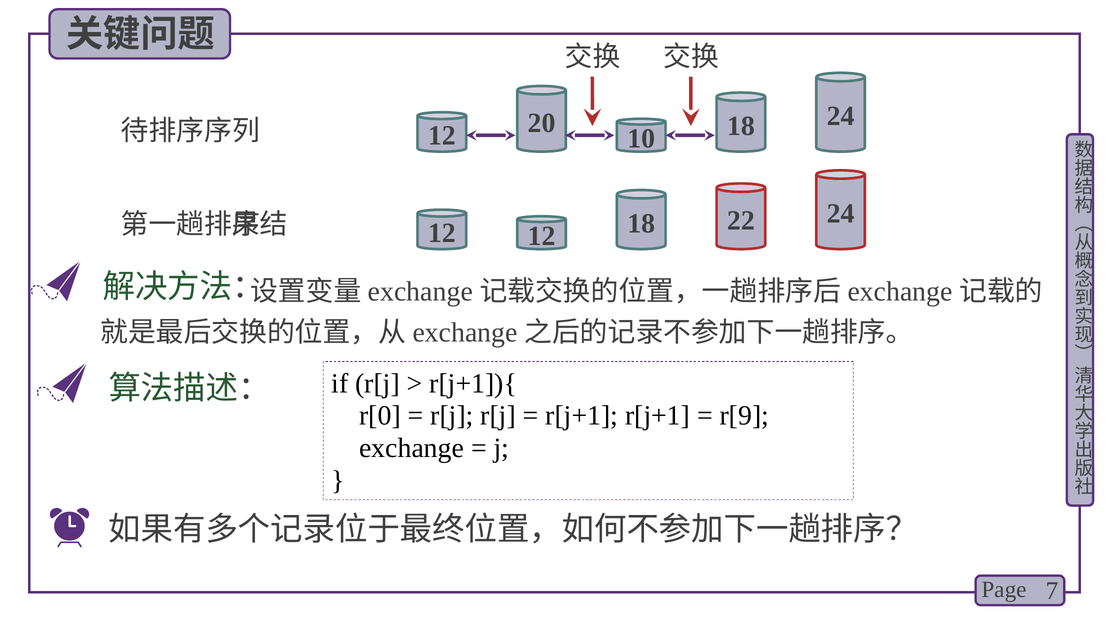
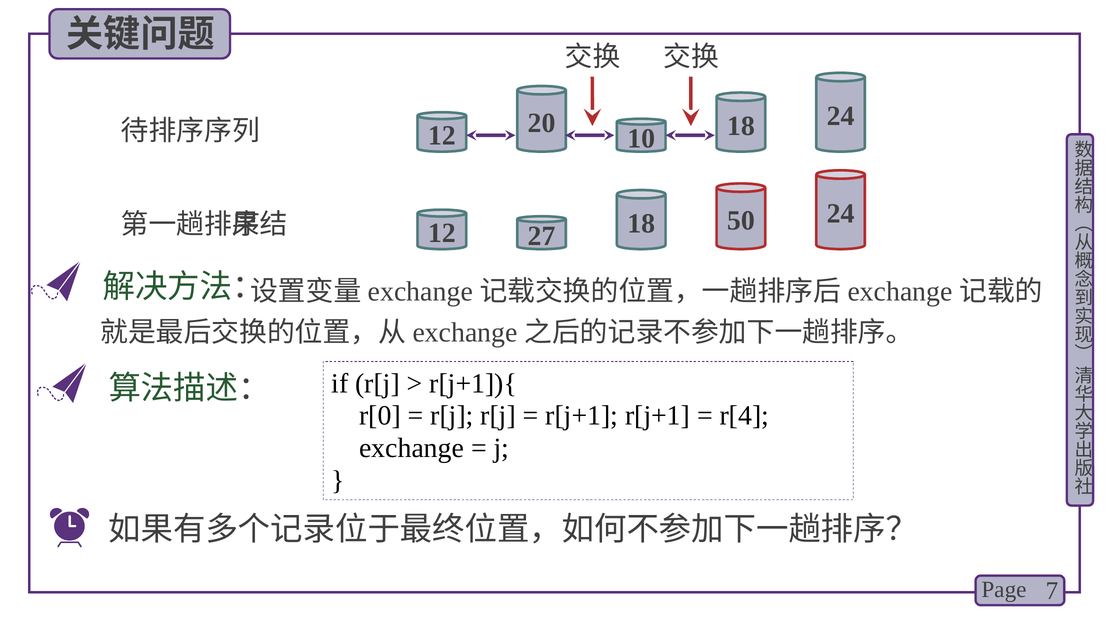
12 12: 12 -> 27 (542, 236)
22: 22 -> 50 (741, 220)
r[9: r[9 -> r[4 (744, 415)
